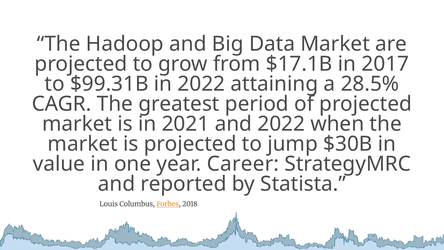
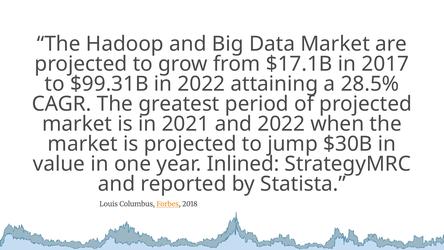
Career: Career -> Inlined (243, 164)
